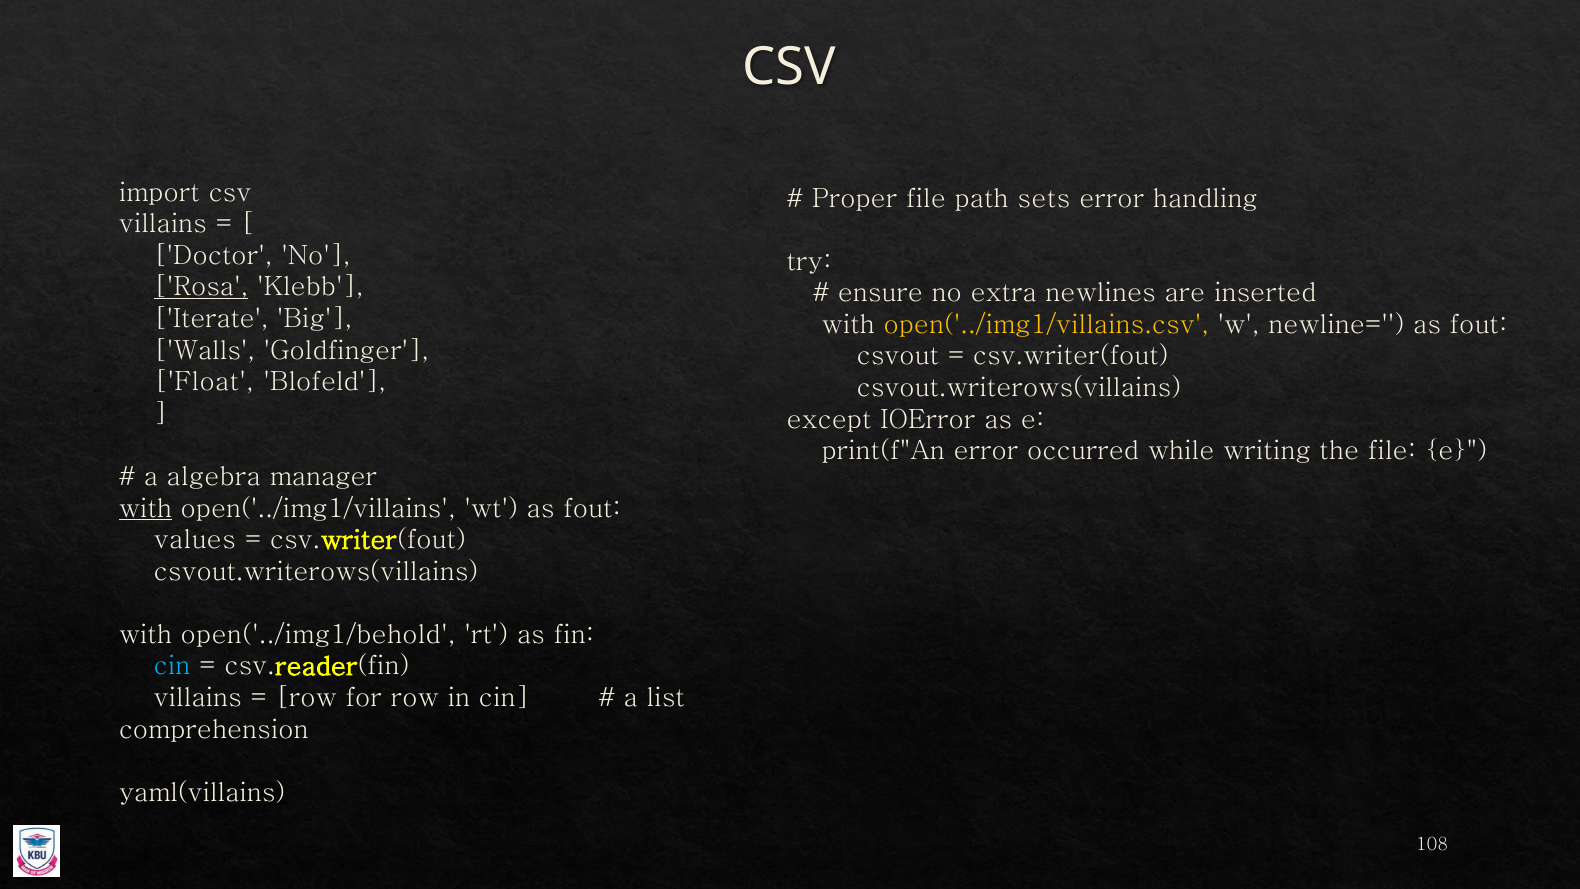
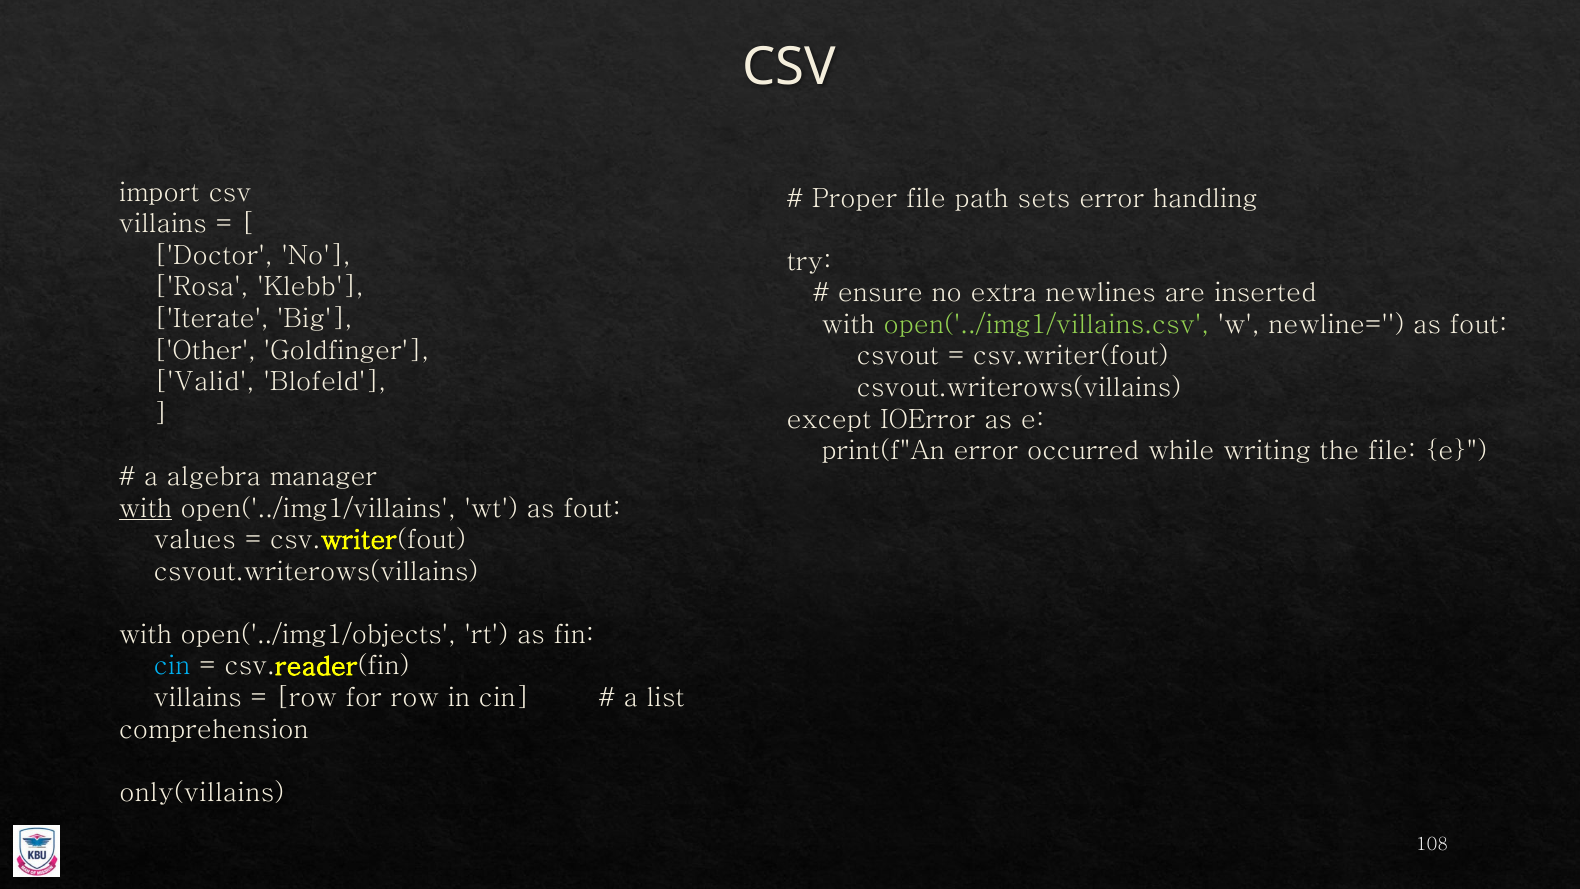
Rosa underline: present -> none (201, 287)
open('../img1/villains.csv colour: yellow -> light green (1046, 325)
Walls: Walls -> Other (205, 350)
Float: Float -> Valid (204, 382)
open('../img1/behold: open('../img1/behold -> open('../img1/objects (318, 635)
yaml(villains: yaml(villains -> only(villains (202, 792)
